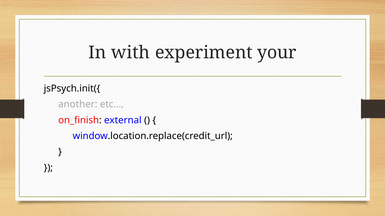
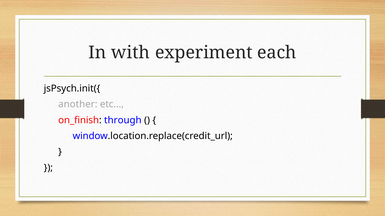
your: your -> each (277, 53)
external: external -> through (123, 120)
